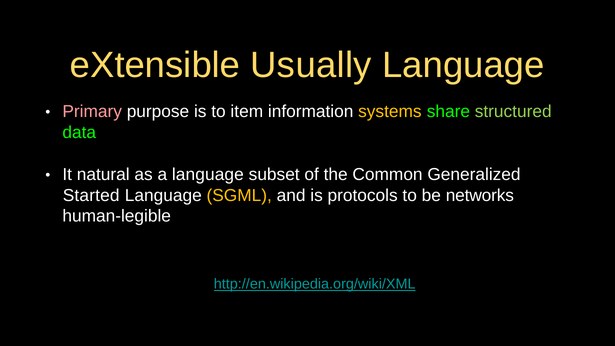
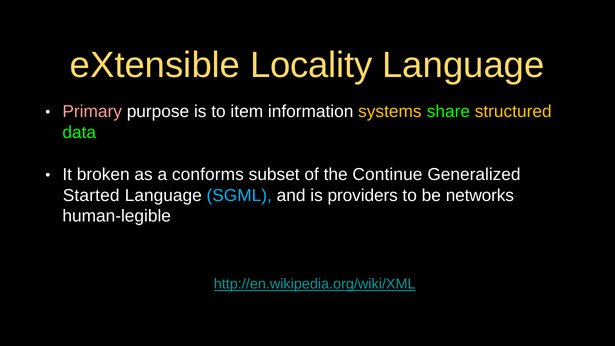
Usually: Usually -> Locality (311, 65)
structured colour: light green -> yellow (513, 112)
natural: natural -> broken (103, 175)
a language: language -> conforms (208, 175)
Common: Common -> Continue (387, 175)
SGML colour: yellow -> light blue (239, 195)
protocols: protocols -> providers (363, 195)
